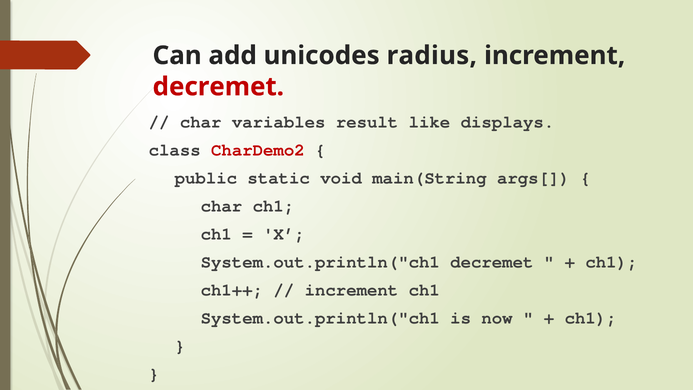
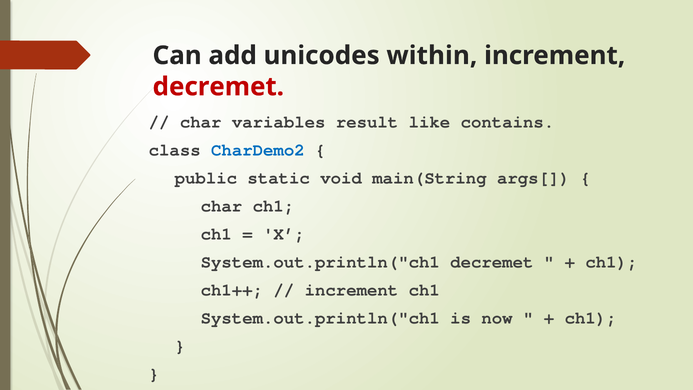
radius: radius -> within (432, 55)
displays: displays -> contains (507, 122)
CharDemo2 colour: red -> blue (258, 150)
